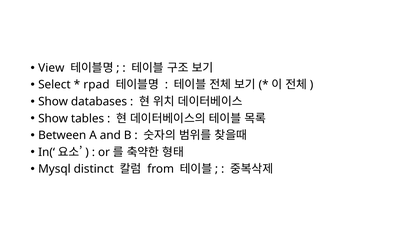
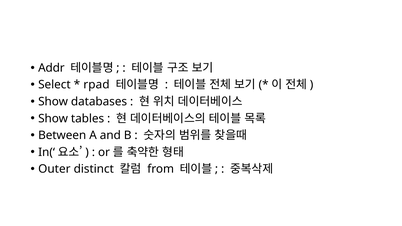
View: View -> Addr (51, 68)
Mysql: Mysql -> Outer (54, 169)
